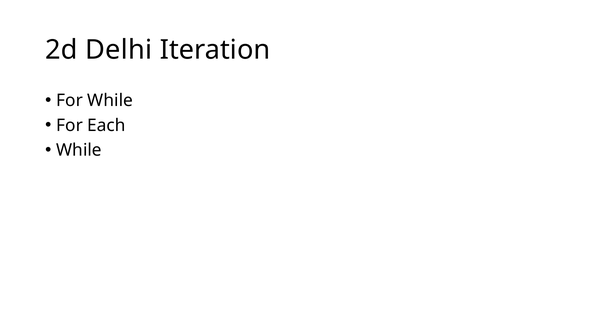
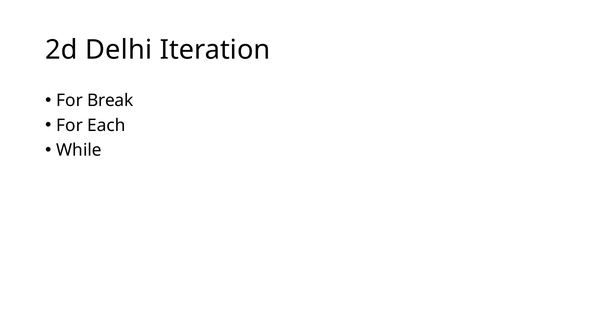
For While: While -> Break (110, 100)
